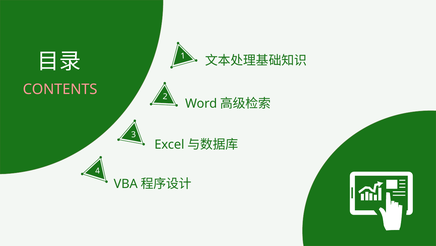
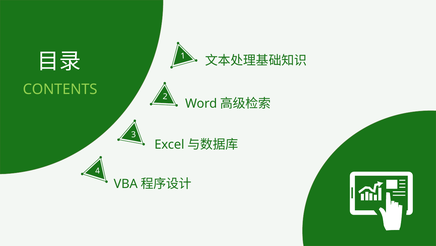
CONTENTS colour: pink -> light green (60, 89)
